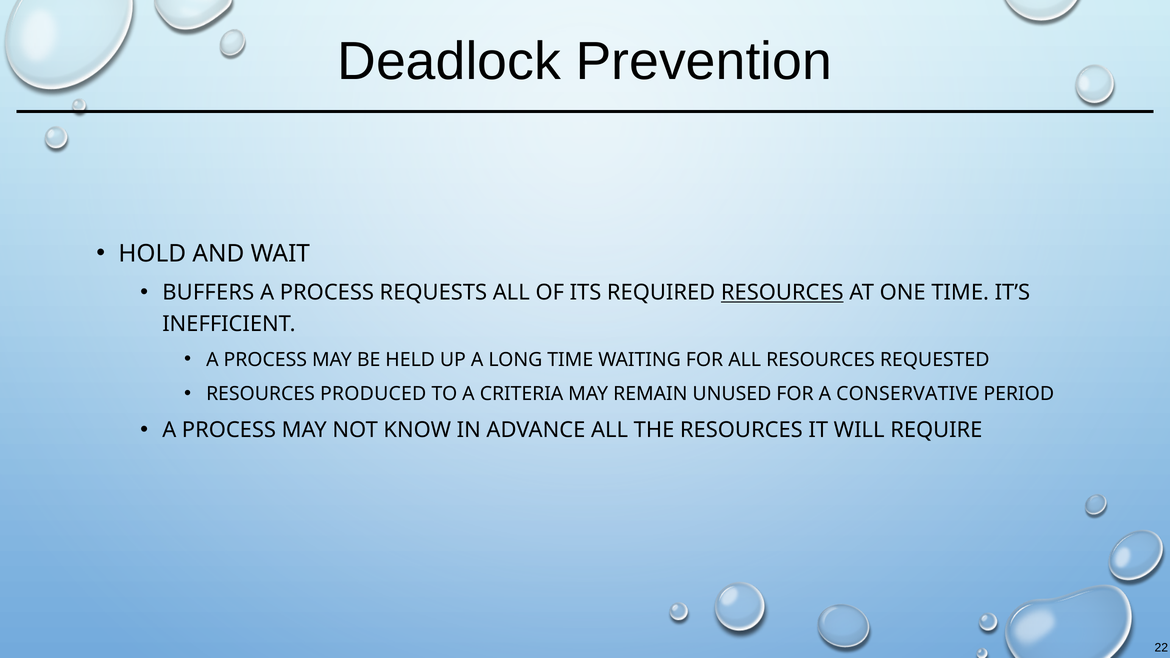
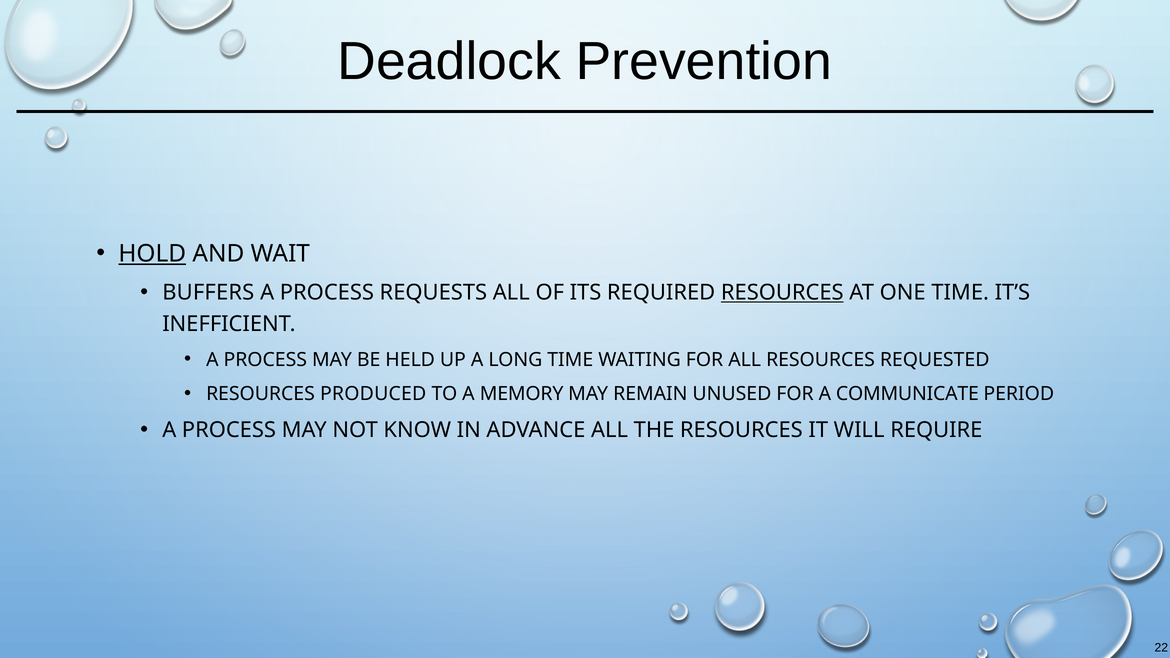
HOLD underline: none -> present (152, 254)
CRITERIA: CRITERIA -> MEMORY (522, 394)
CONSERVATIVE: CONSERVATIVE -> COMMUNICATE (907, 394)
